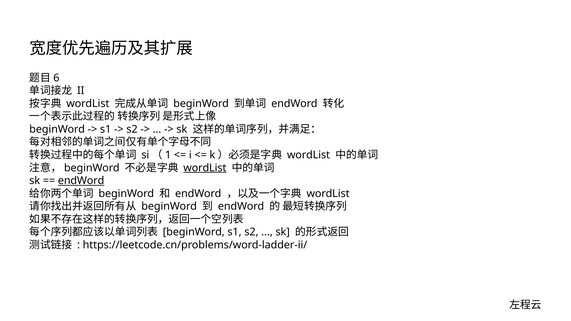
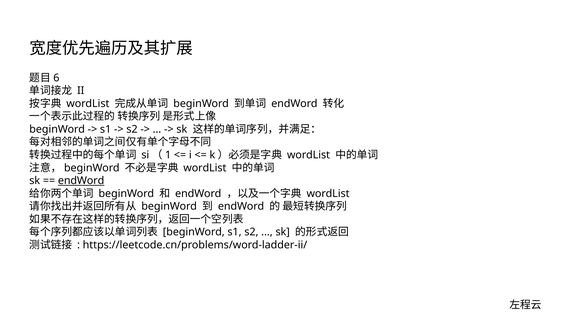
wordList underline: present -> none (205, 168)
